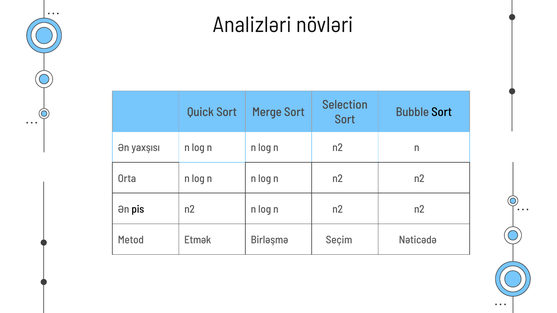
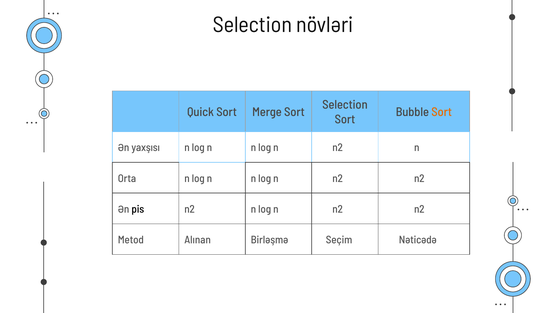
Analizləri: Analizləri -> Selection (252, 25)
Sort colour: black -> orange (442, 112)
Etmək: Etmək -> Alınan (198, 240)
